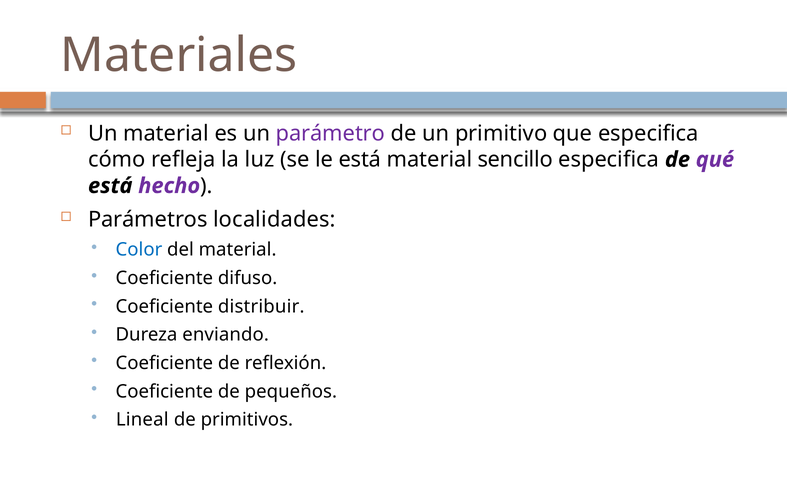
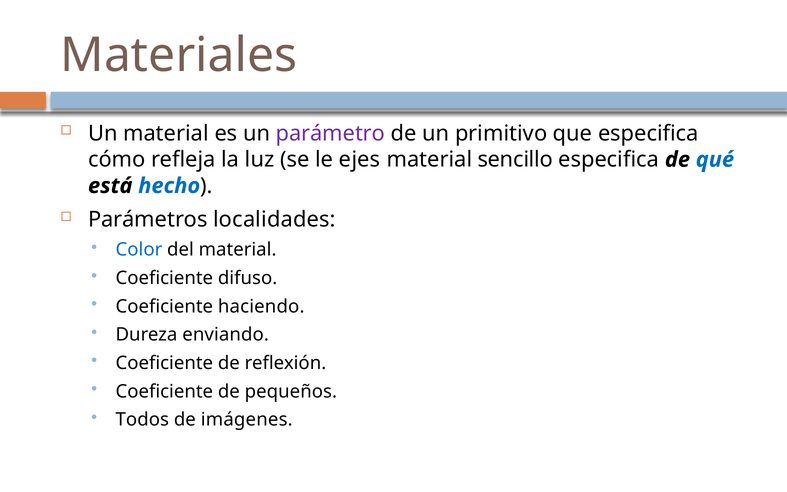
le está: está -> ejes (360, 160)
qué colour: purple -> blue (715, 160)
hecho colour: purple -> blue (169, 186)
distribuir: distribuir -> haciendo (261, 306)
Lineal: Lineal -> Todos (142, 420)
primitivos: primitivos -> imágenes (247, 420)
